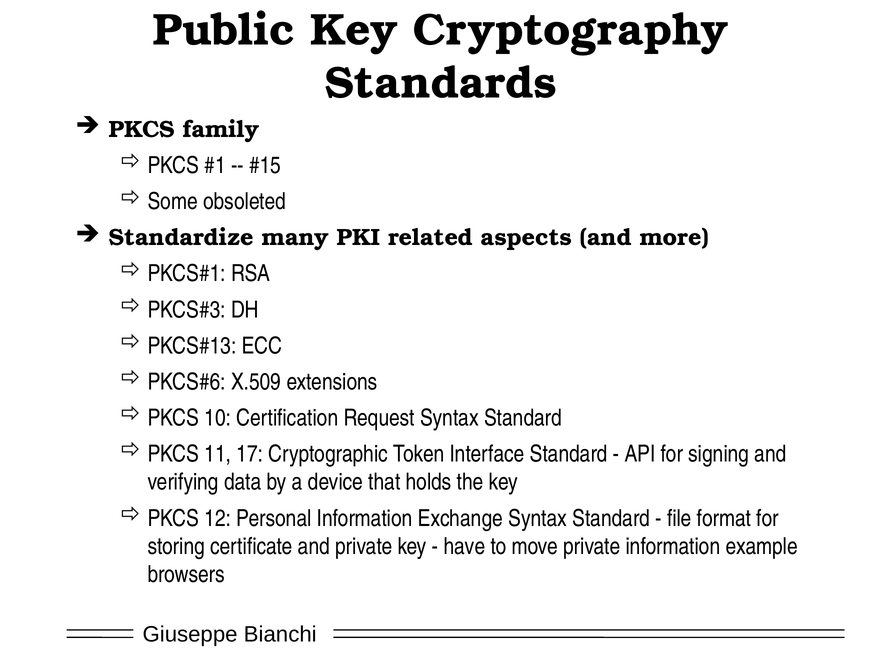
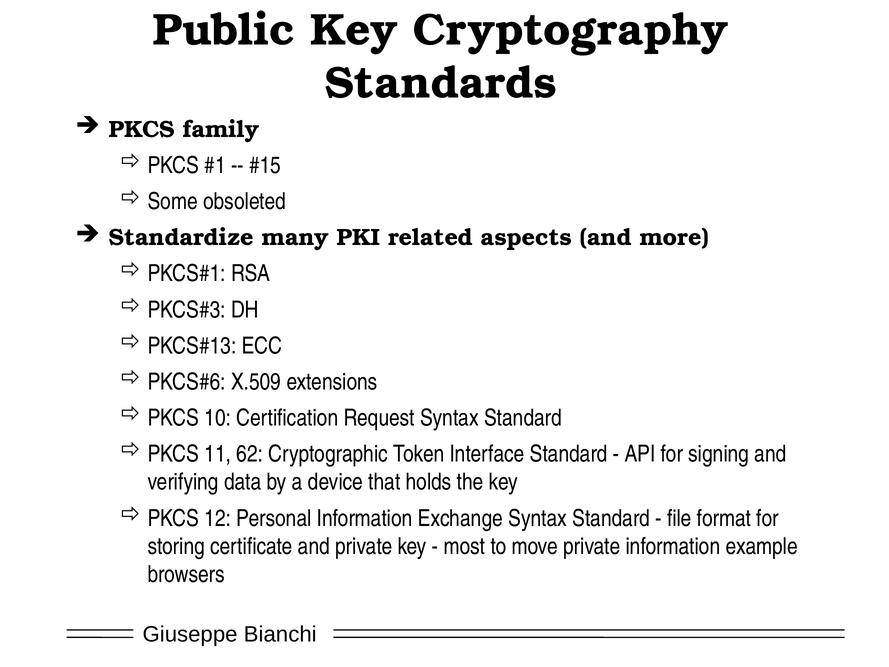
17: 17 -> 62 (250, 454)
have: have -> most (464, 546)
